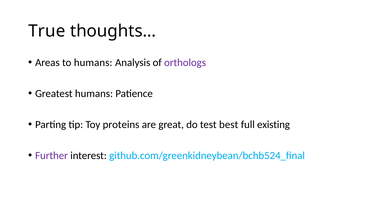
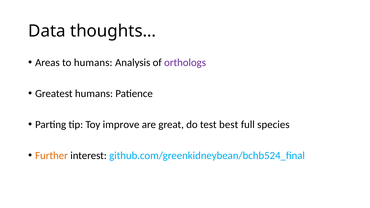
True: True -> Data (47, 31)
proteins: proteins -> improve (121, 125)
existing: existing -> species (273, 125)
Further colour: purple -> orange (52, 156)
